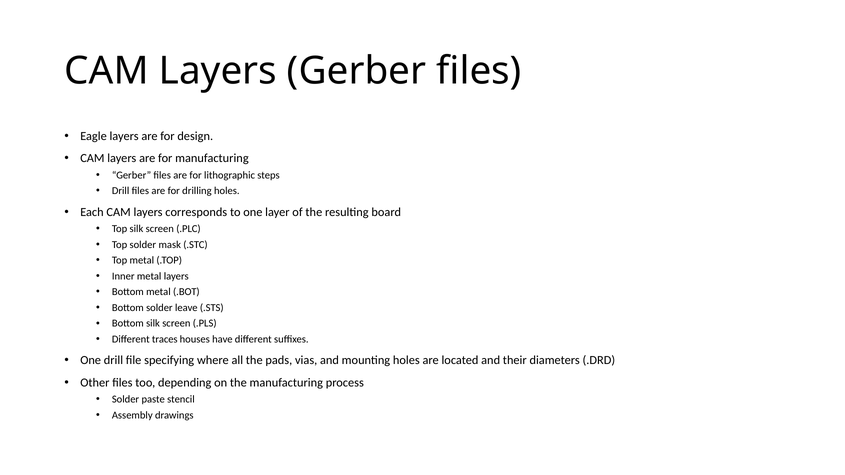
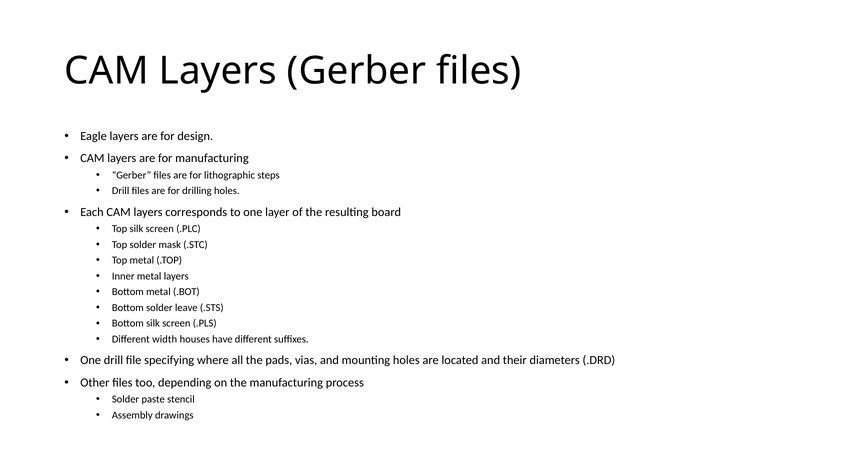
traces: traces -> width (165, 339)
